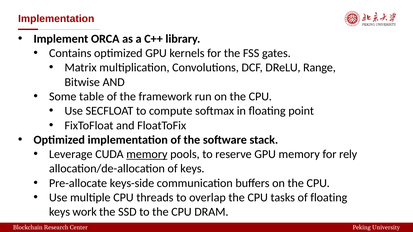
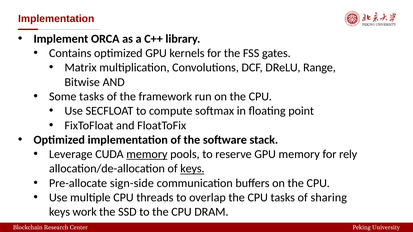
Some table: table -> tasks (92, 97)
keys underline: none -> present (192, 169)
keys-side: keys-side -> sign-side (132, 183)
of floating: floating -> sharing (329, 198)
